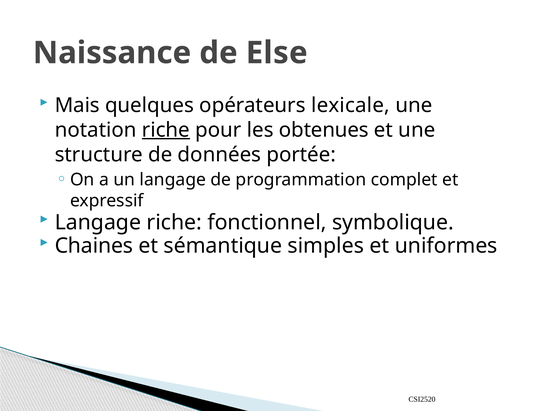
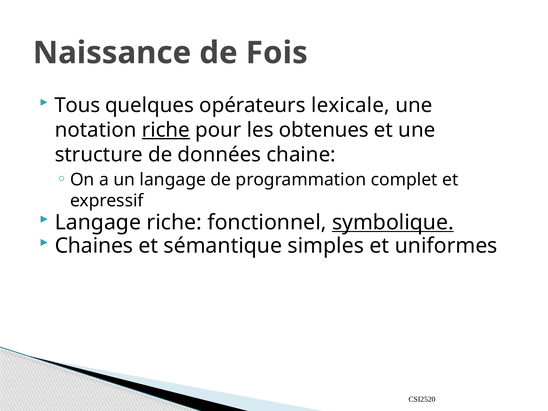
Else: Else -> Fois (277, 53)
Mais: Mais -> Tous (77, 105)
portée: portée -> chaine (301, 155)
symbolique underline: none -> present (393, 222)
